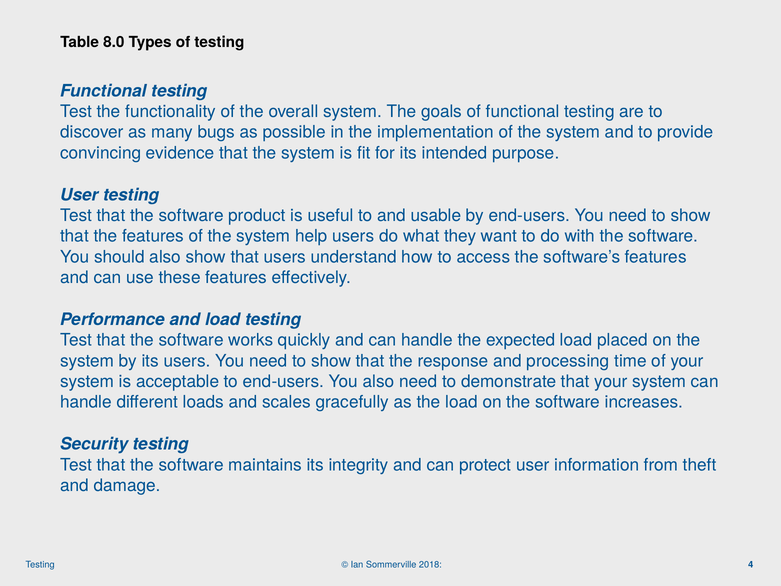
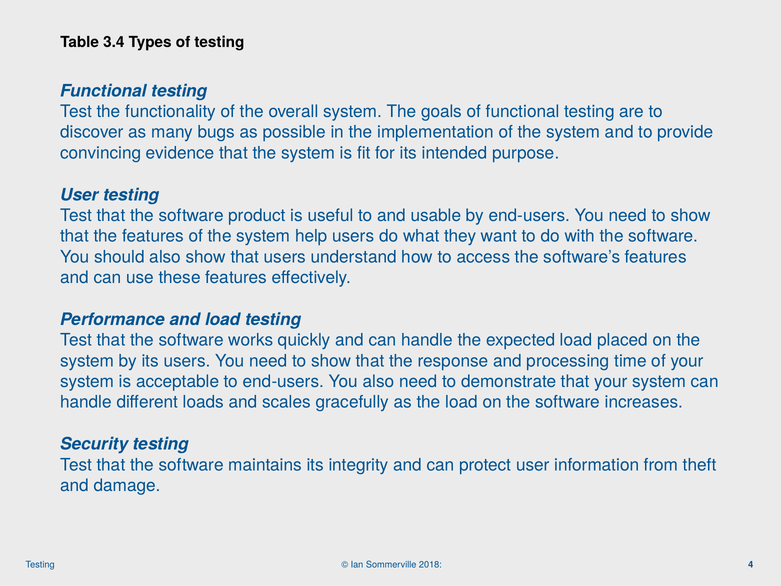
8.0: 8.0 -> 3.4 (114, 42)
